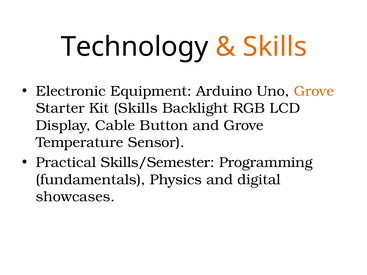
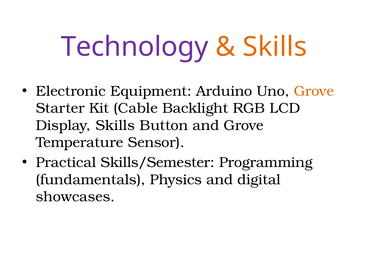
Technology colour: black -> purple (135, 47)
Kit Skills: Skills -> Cable (136, 108)
Display Cable: Cable -> Skills (115, 126)
